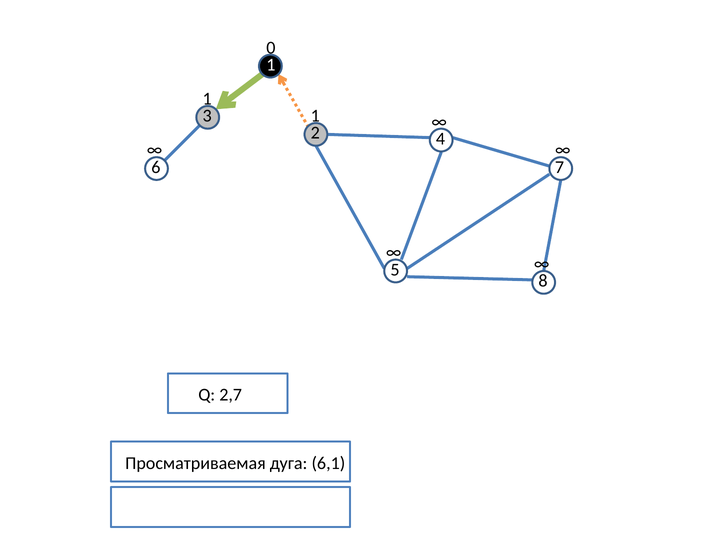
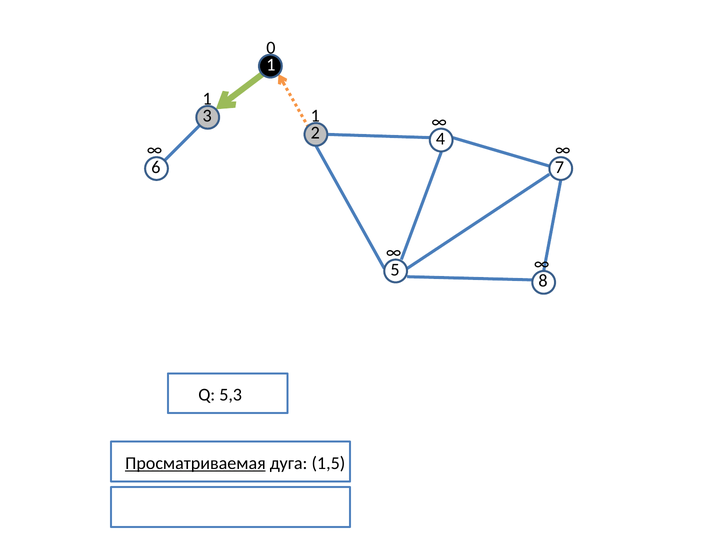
2,7: 2,7 -> 5,3 (231, 395)
Просматриваемая underline: none -> present (195, 463)
6,1: 6,1 -> 1,5 (328, 463)
